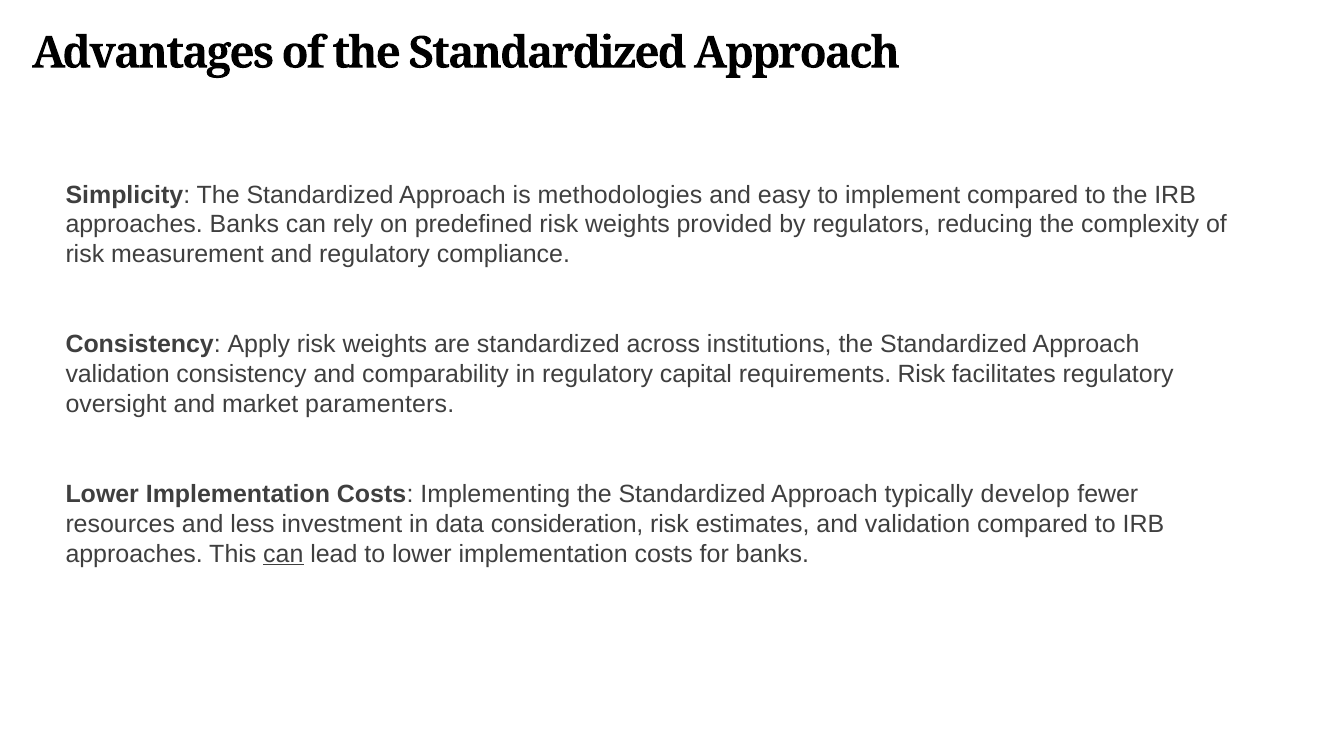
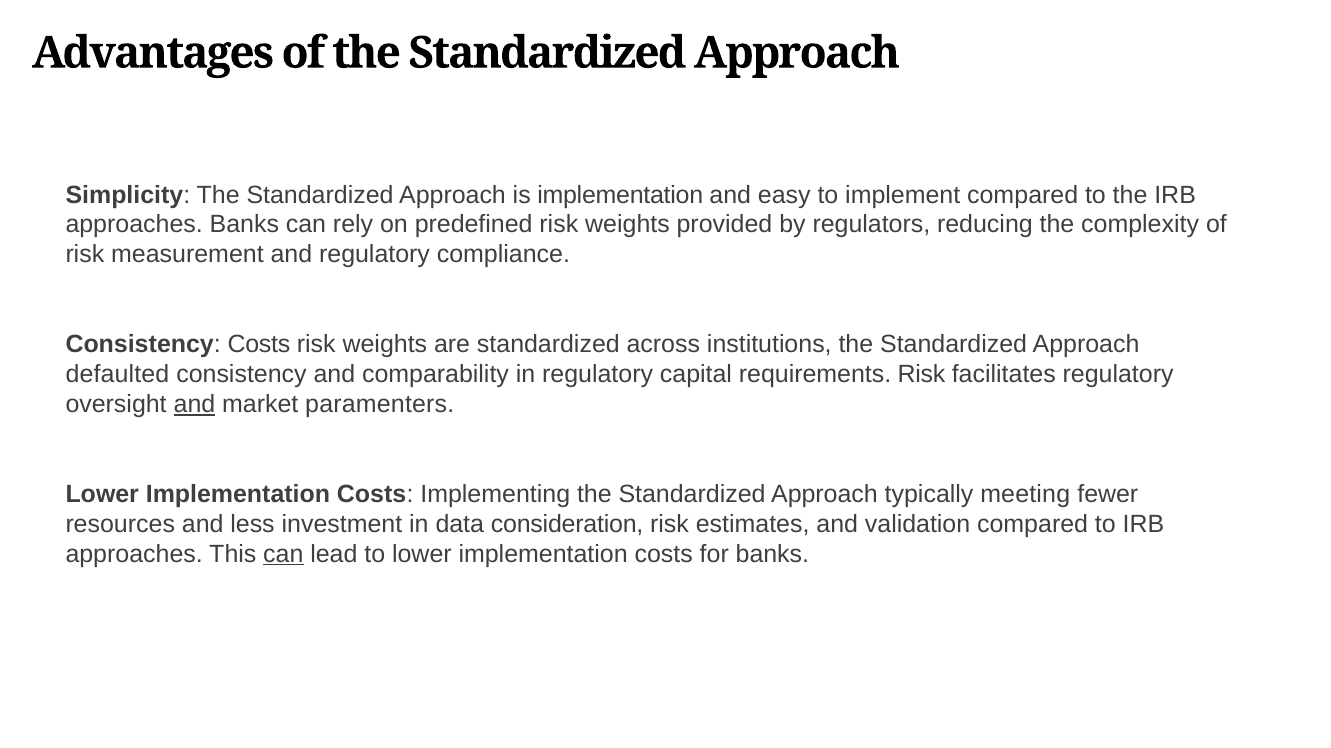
is methodologies: methodologies -> implementation (620, 195)
Consistency Apply: Apply -> Costs (259, 345)
validation: validation -> defaulted (117, 375)
and underline: none -> present (194, 405)
develop: develop -> meeting (1025, 494)
